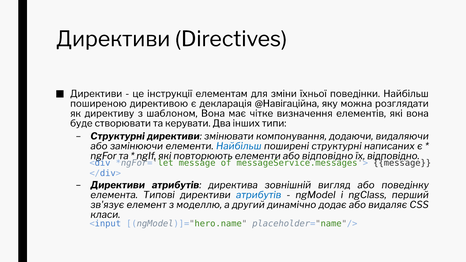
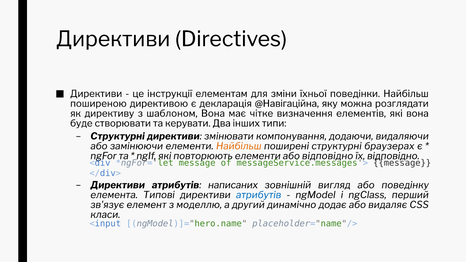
Найбільш colour: blue -> orange (239, 146)
написаних: написаних -> браузерах (389, 146)
директива: директива -> написаних (233, 185)
